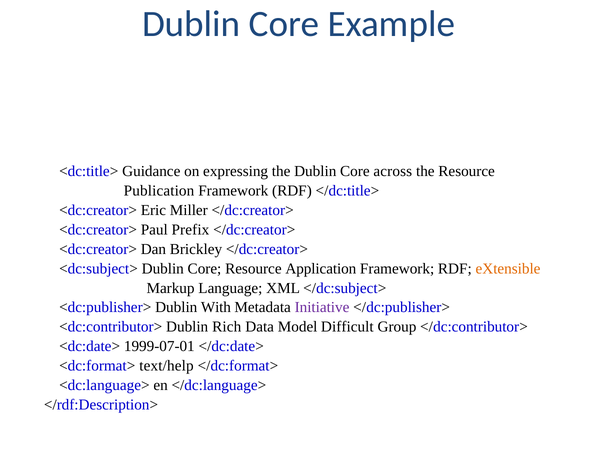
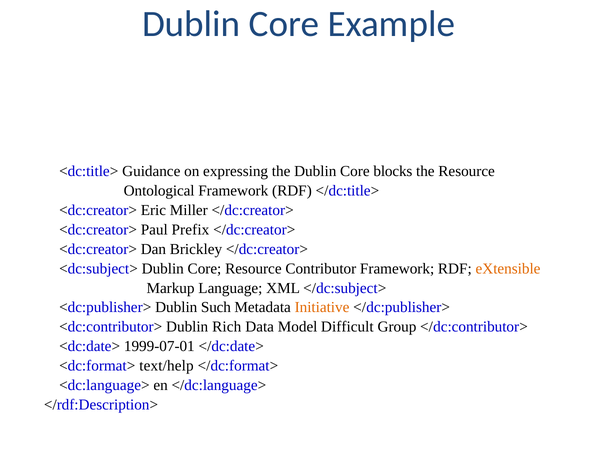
across: across -> blocks (393, 171)
Publication: Publication -> Ontological (159, 191)
Application: Application -> Contributor (321, 269)
With: With -> Such (216, 307)
Initiative colour: purple -> orange (322, 307)
